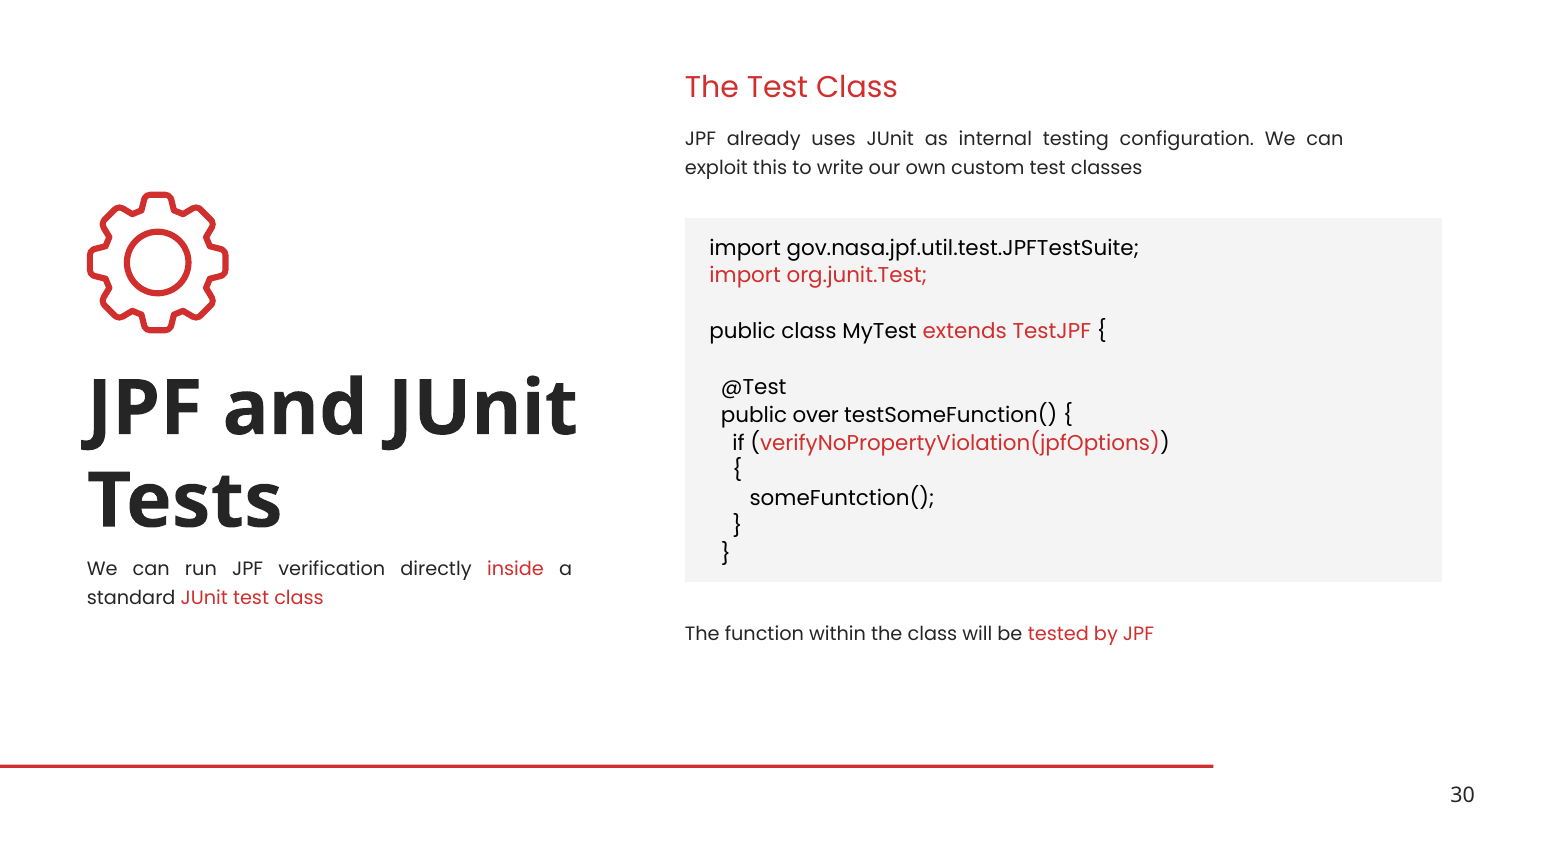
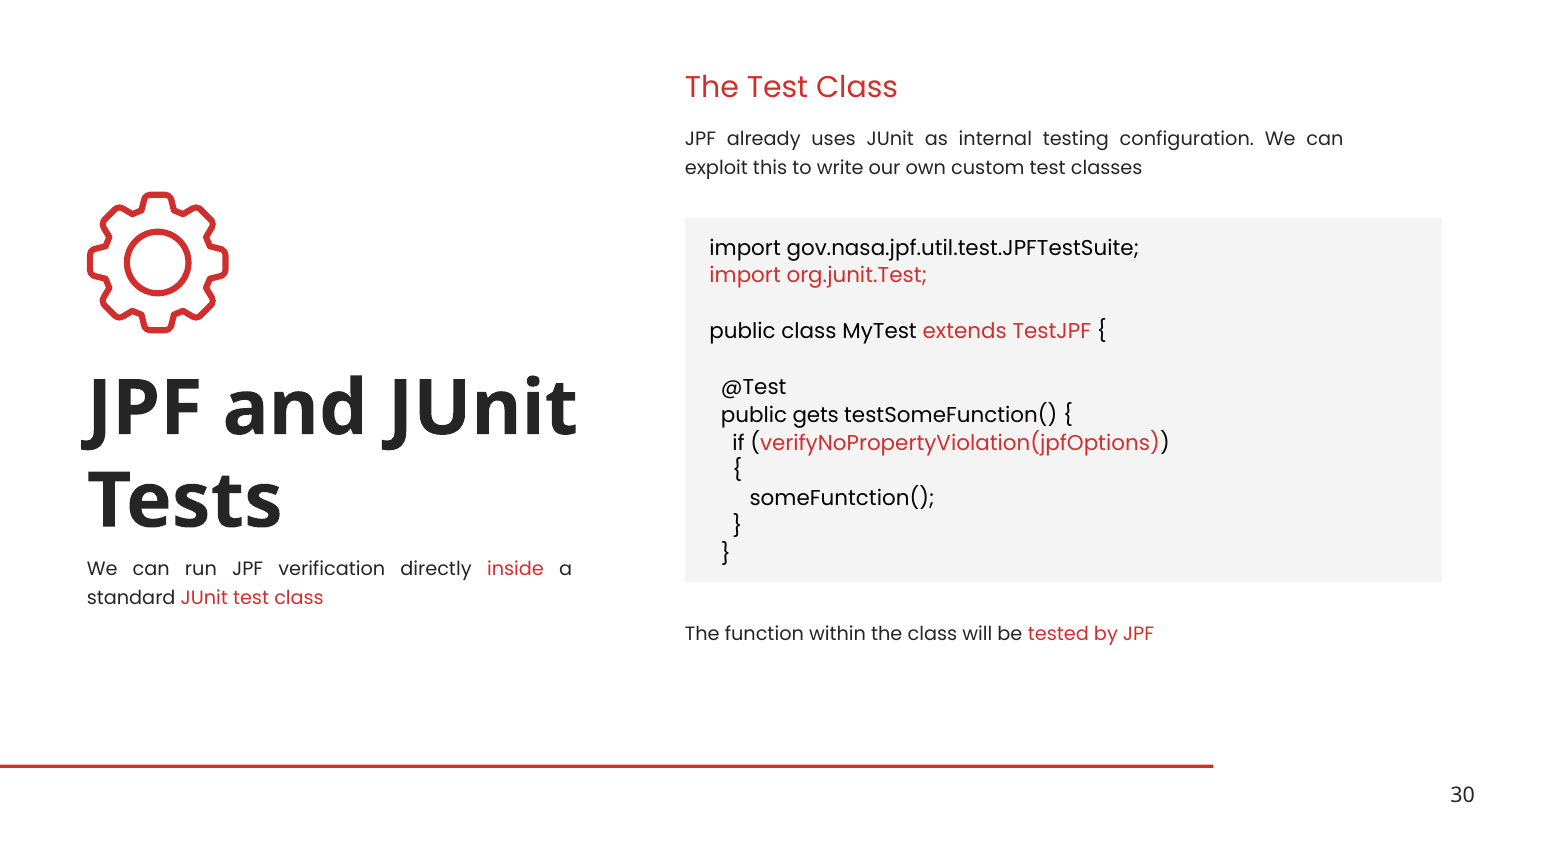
over: over -> gets (816, 415)
